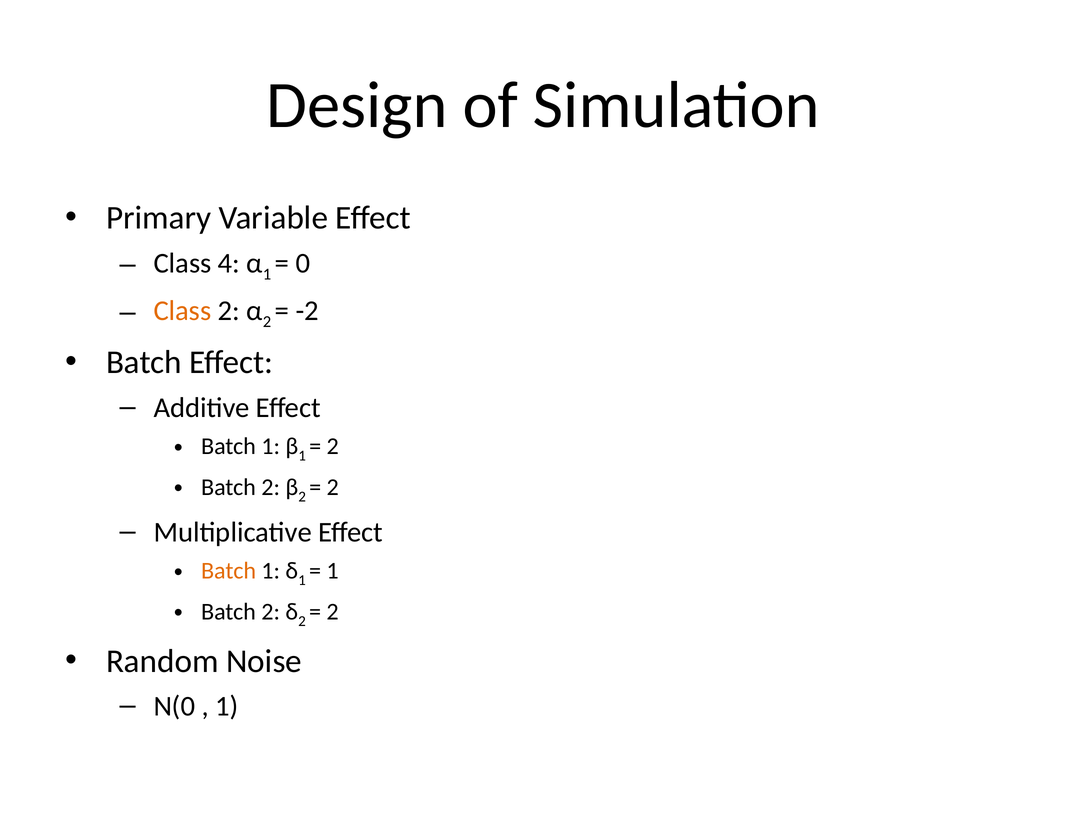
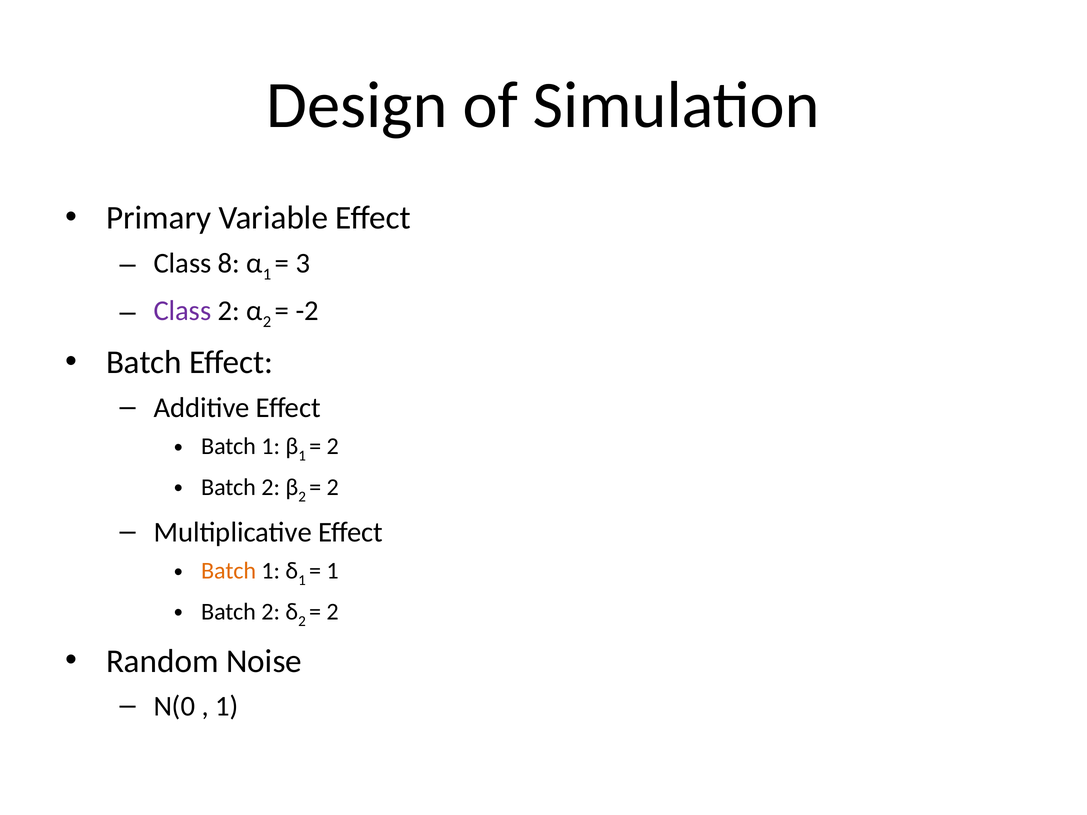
4: 4 -> 8 (229, 263)
0: 0 -> 3 (303, 263)
Class colour: orange -> purple (182, 311)
